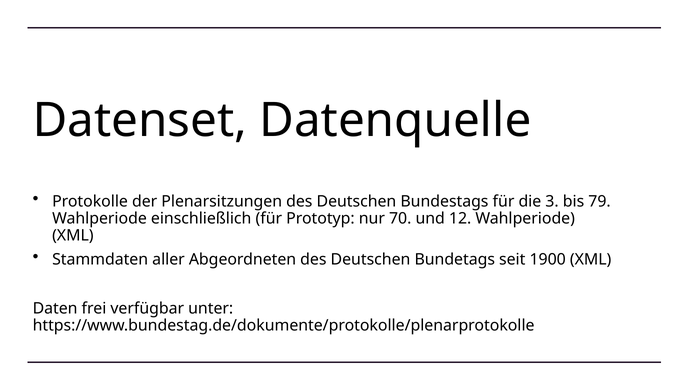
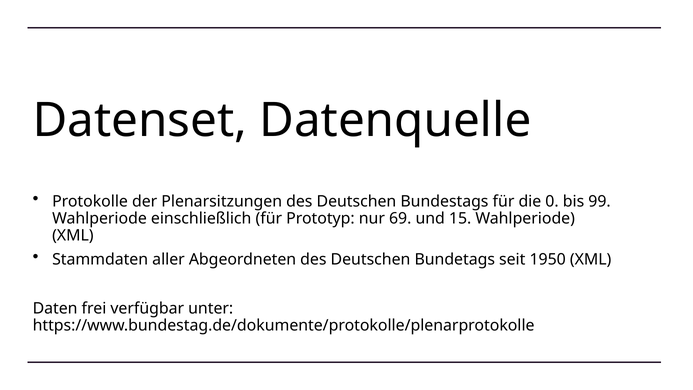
3: 3 -> 0 (552, 201)
79: 79 -> 99 (600, 201)
70: 70 -> 69 (400, 218)
12: 12 -> 15 (460, 218)
1900: 1900 -> 1950 (548, 259)
